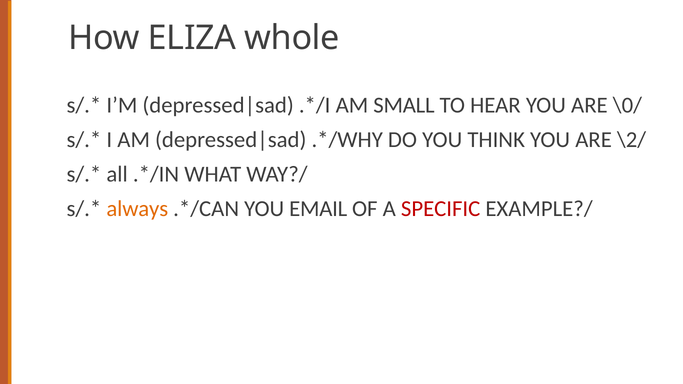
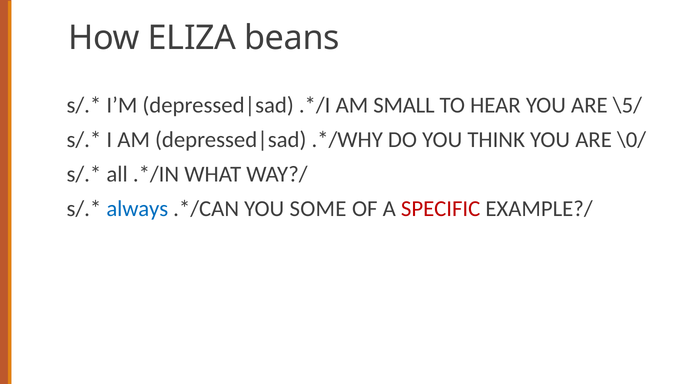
whole: whole -> beans (292, 38)
\0/: \0/ -> \5/ (627, 105)
\2/: \2/ -> \0/ (632, 140)
always colour: orange -> blue (137, 209)
EMAIL: EMAIL -> SOME (318, 209)
